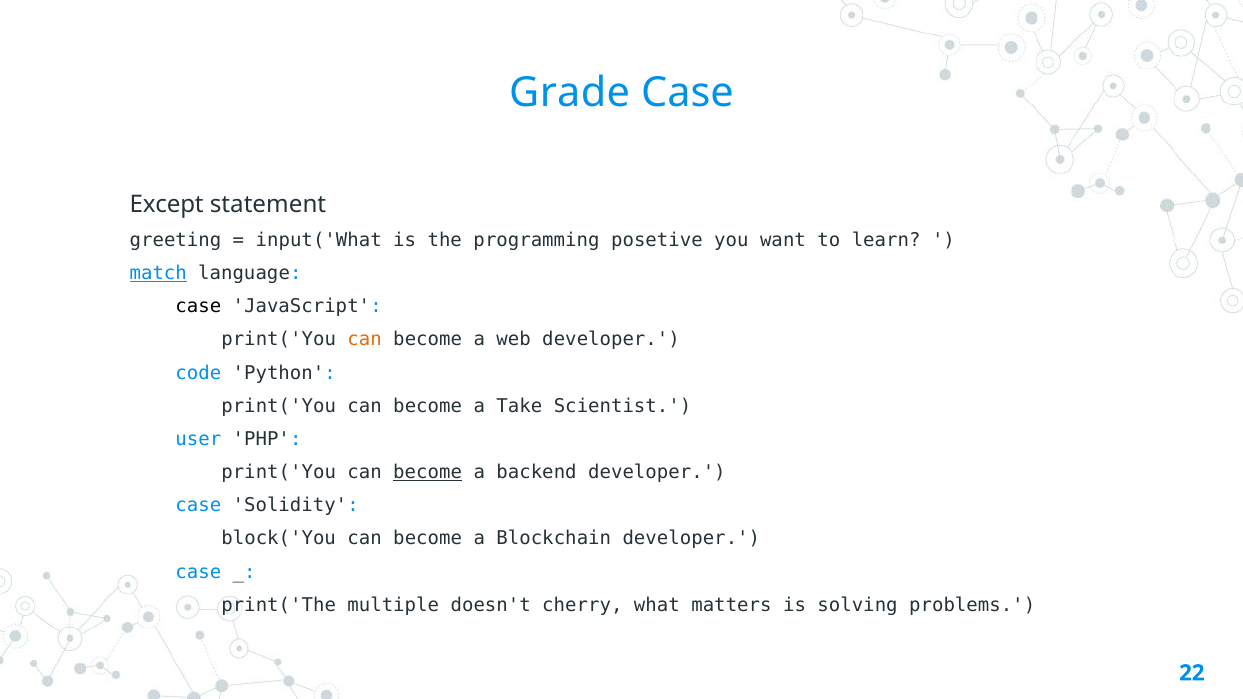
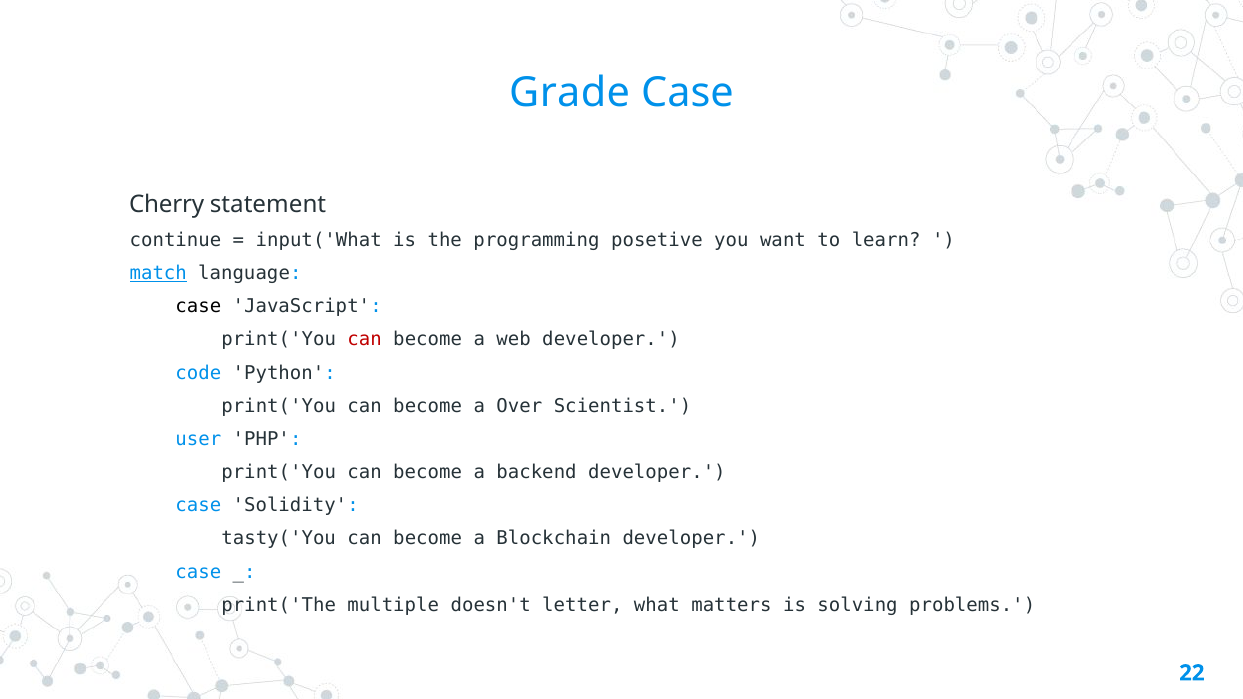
Except: Except -> Cherry (167, 204)
greeting: greeting -> continue (175, 240)
can colour: orange -> red (365, 340)
Take: Take -> Over (519, 406)
become underline: present -> none (428, 473)
block('You: block('You -> tasty('You (279, 539)
cherry: cherry -> letter (582, 605)
